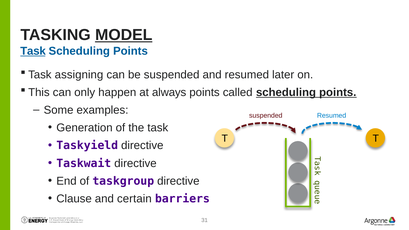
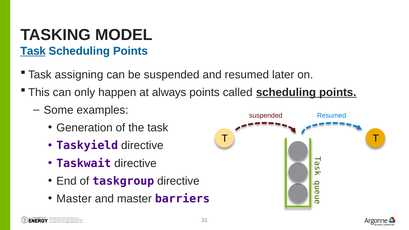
MODEL underline: present -> none (124, 35)
Clause: Clause -> Master (74, 199)
and certain: certain -> master (134, 199)
